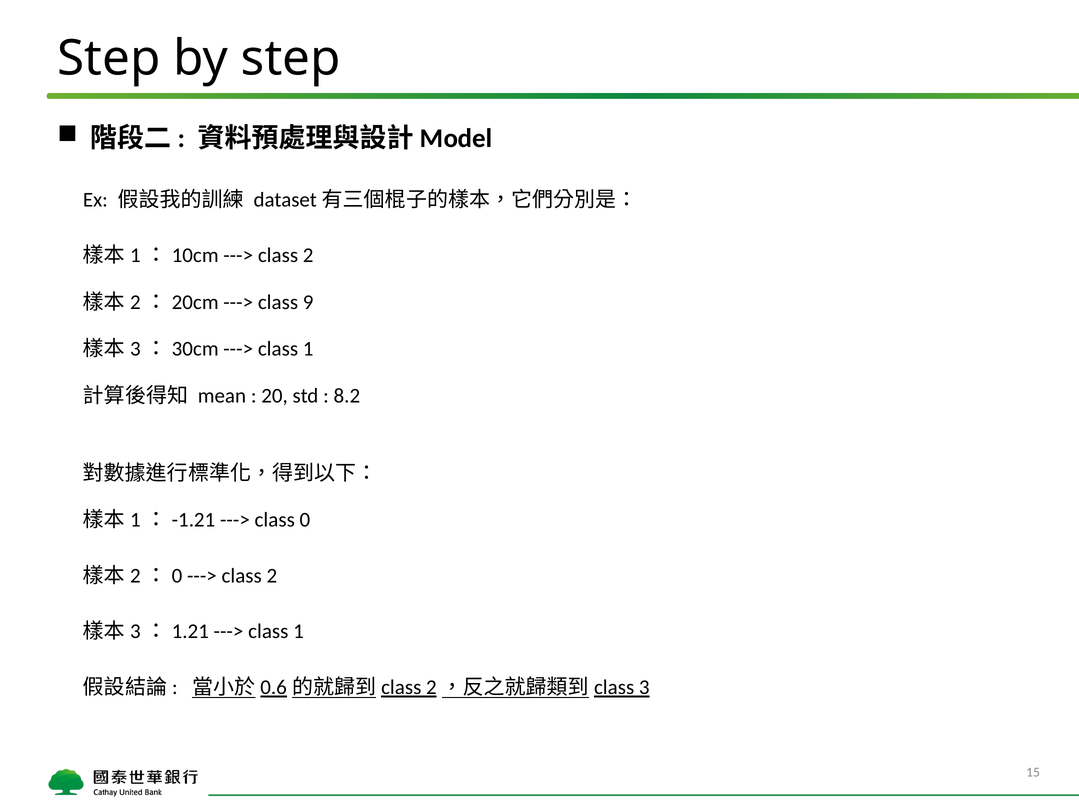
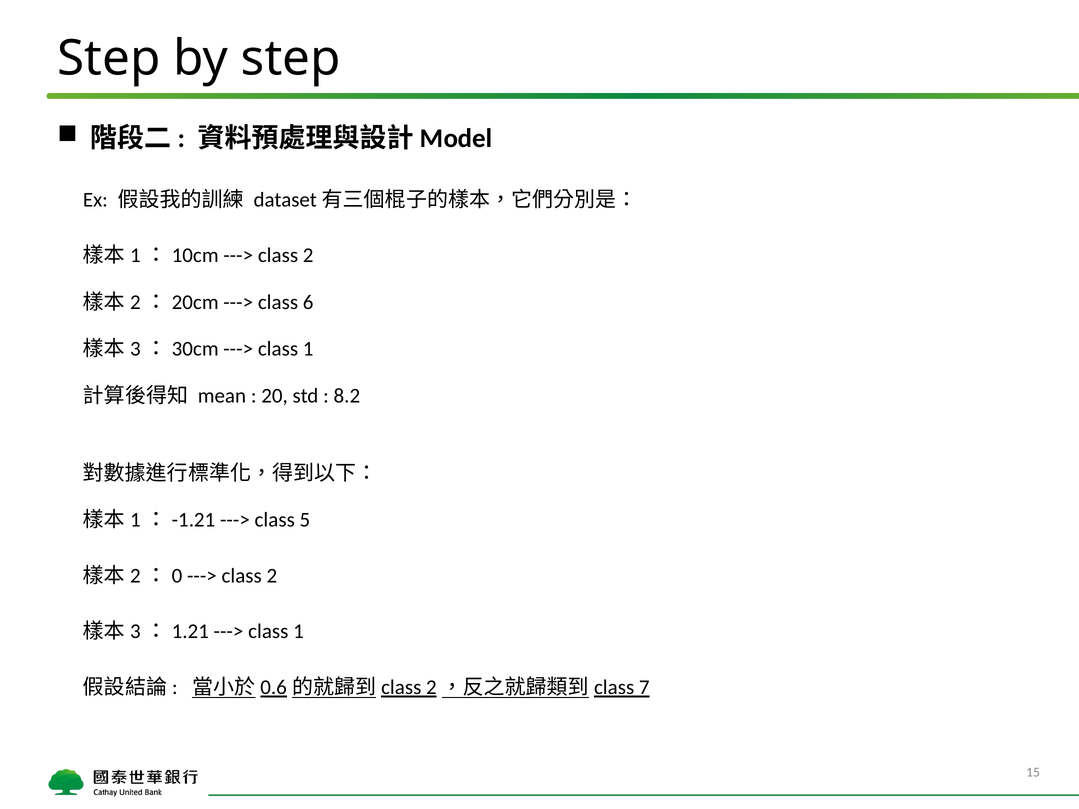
9: 9 -> 6 (308, 302)
0: 0 -> 5 (305, 520)
3: 3 -> 7 (644, 687)
